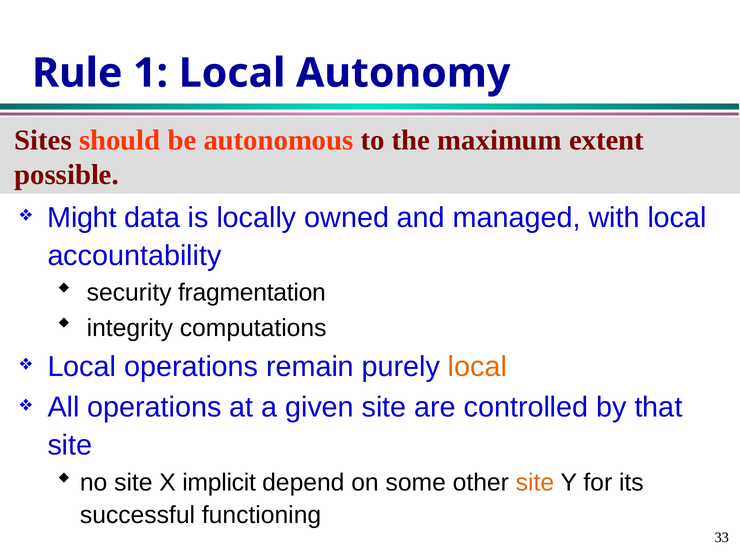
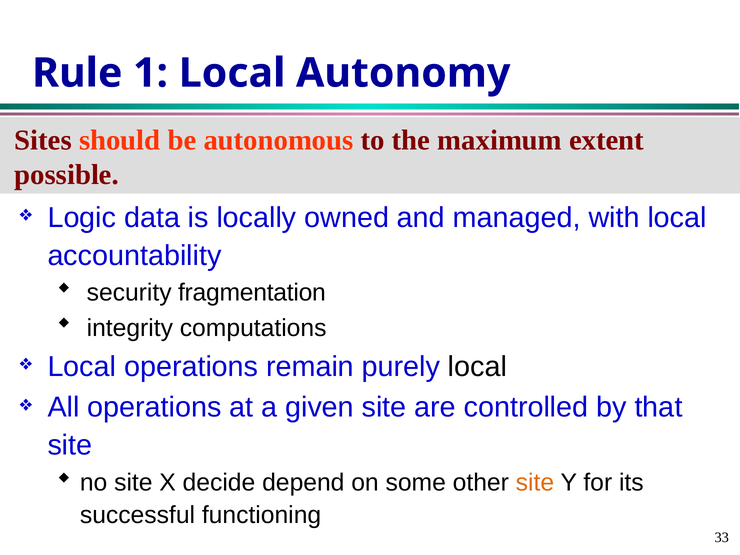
Might: Might -> Logic (82, 218)
local colour: orange -> black (478, 367)
implicit: implicit -> decide (219, 483)
